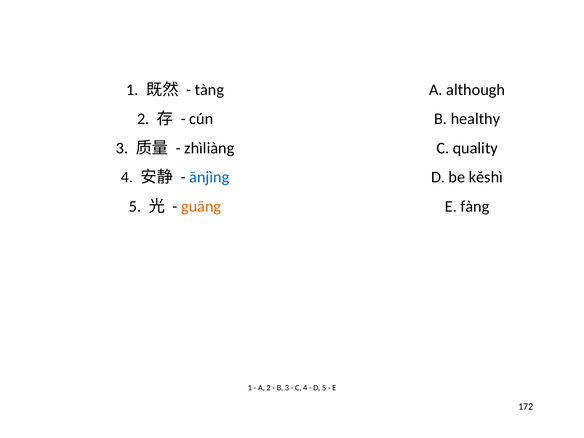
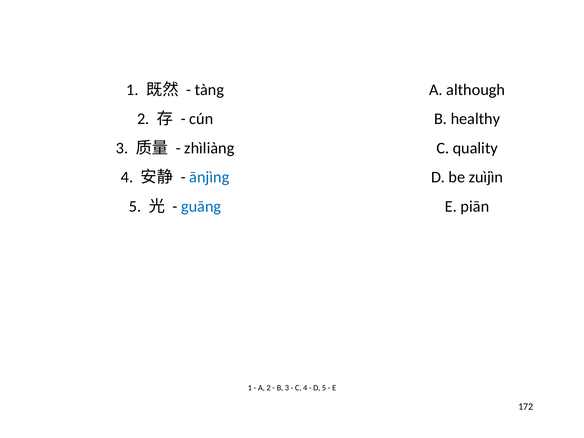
kěshì: kěshì -> zuìjìn (486, 177)
guāng colour: orange -> blue (201, 206)
fàng: fàng -> piān (475, 206)
